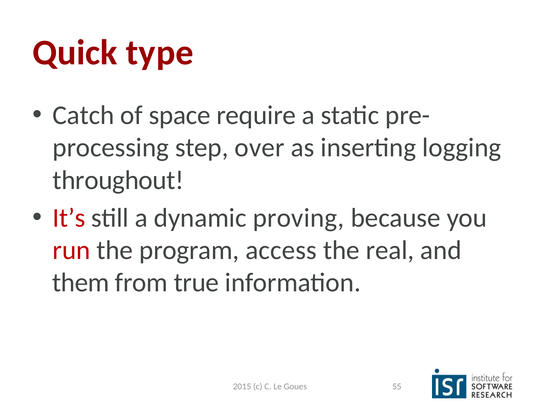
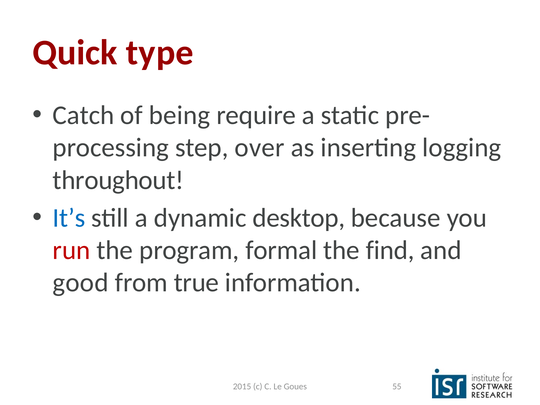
space: space -> being (180, 115)
It’s colour: red -> blue (69, 218)
proving: proving -> desktop (299, 218)
access: access -> formal (281, 250)
real: real -> find (390, 250)
them: them -> good (81, 283)
